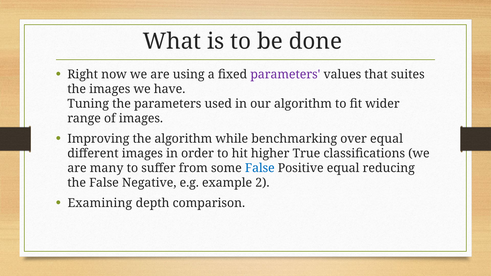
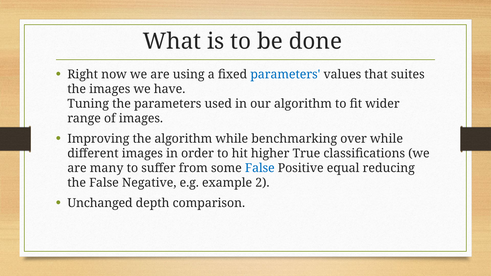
parameters colour: purple -> blue (285, 74)
over equal: equal -> while (387, 139)
Examining: Examining -> Unchanged (100, 203)
